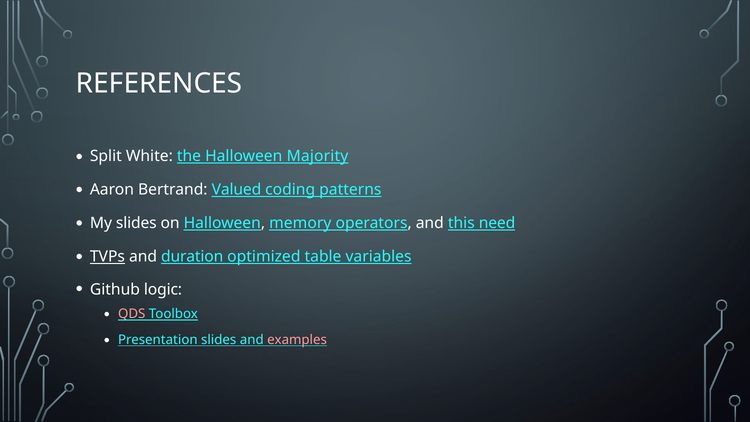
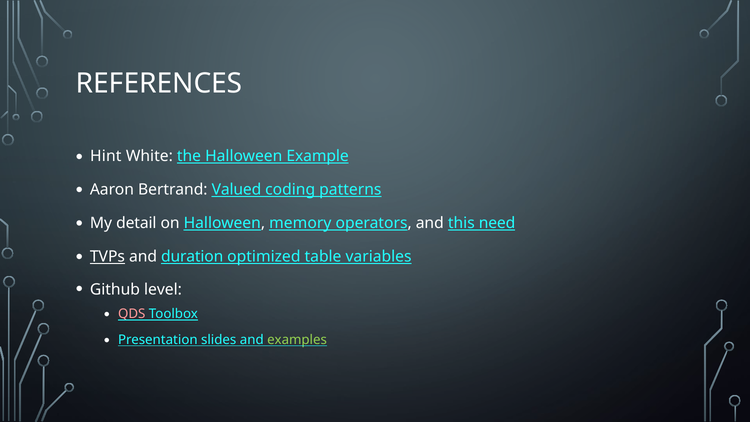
Split: Split -> Hint (106, 156)
Majority: Majority -> Example (318, 156)
My slides: slides -> detail (136, 223)
logic: logic -> level (163, 289)
examples colour: pink -> light green (297, 340)
